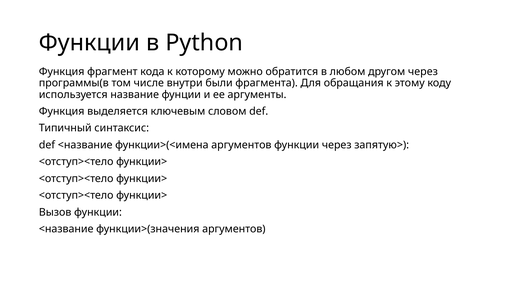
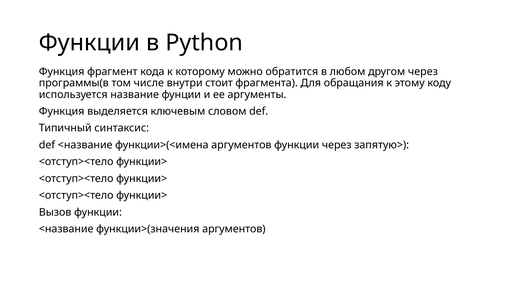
были: были -> стоит (219, 83)
